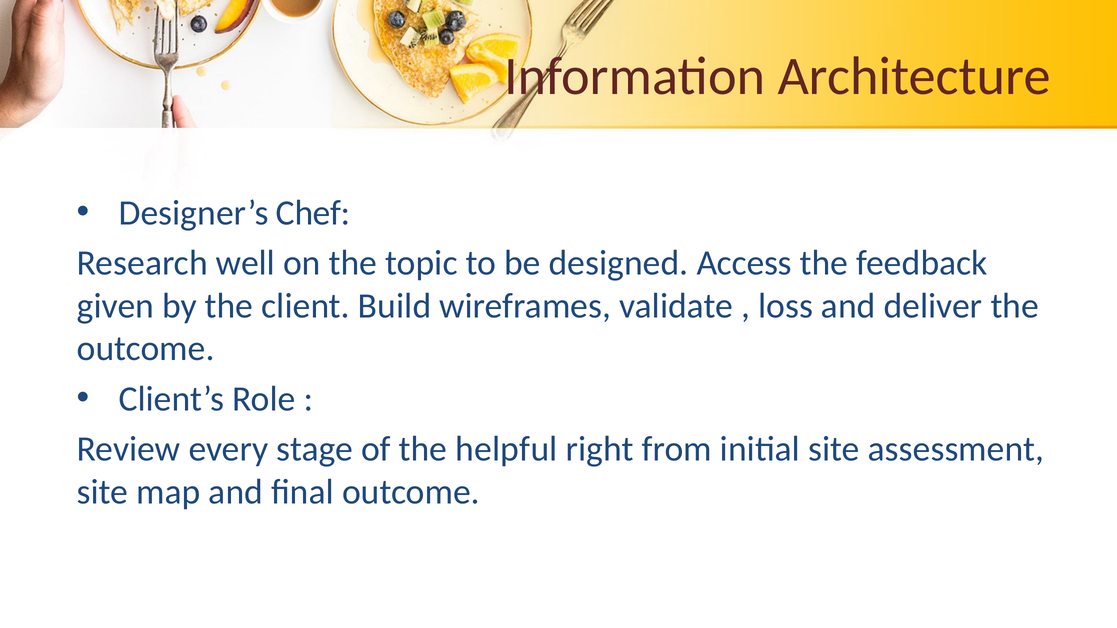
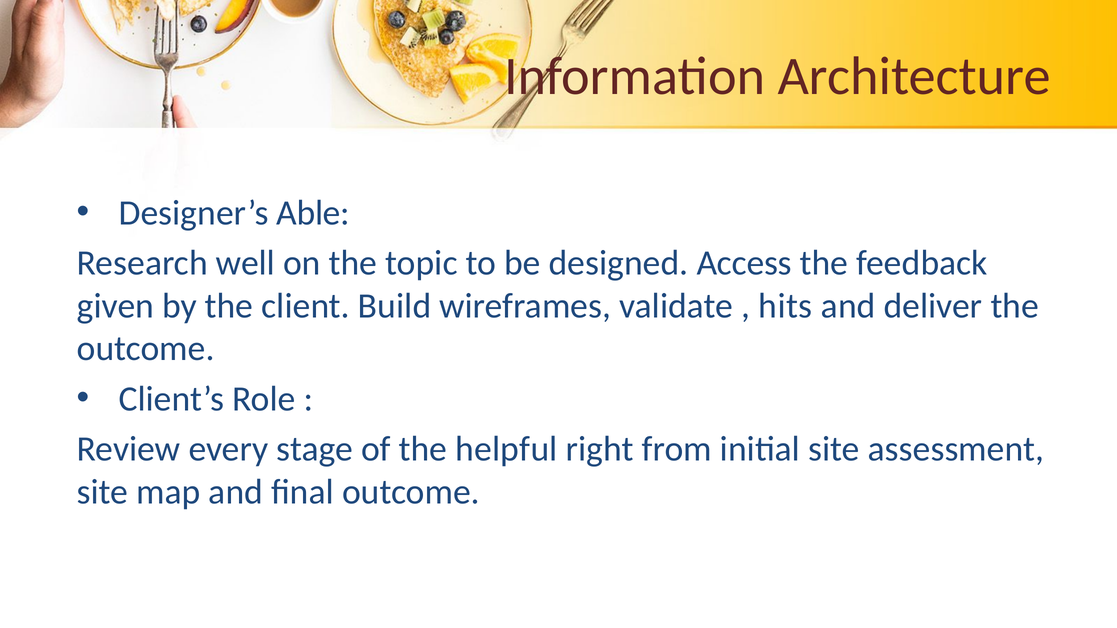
Chef: Chef -> Able (313, 213)
loss: loss -> hits (785, 306)
